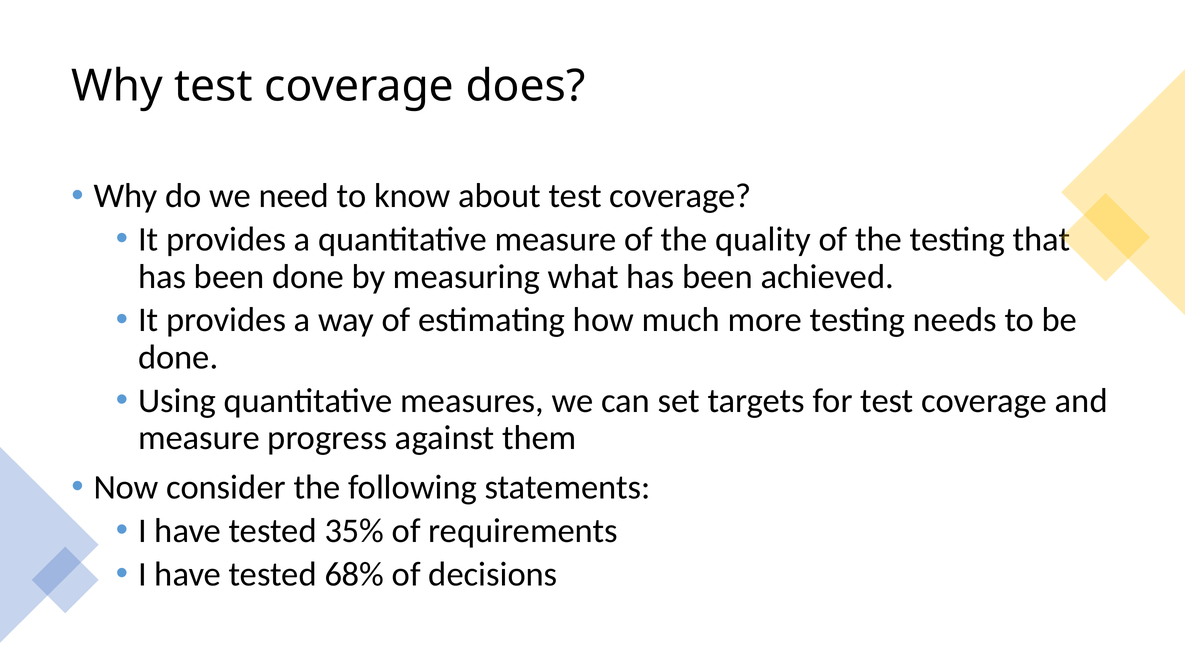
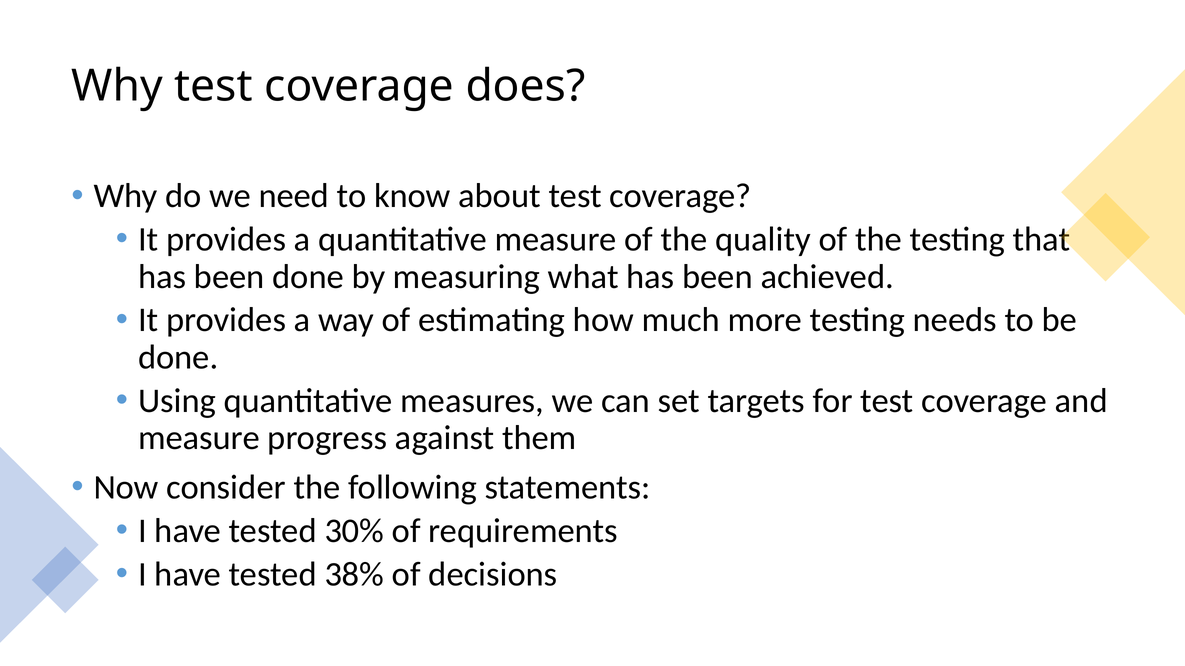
35%: 35% -> 30% (354, 531)
68%: 68% -> 38% (354, 575)
